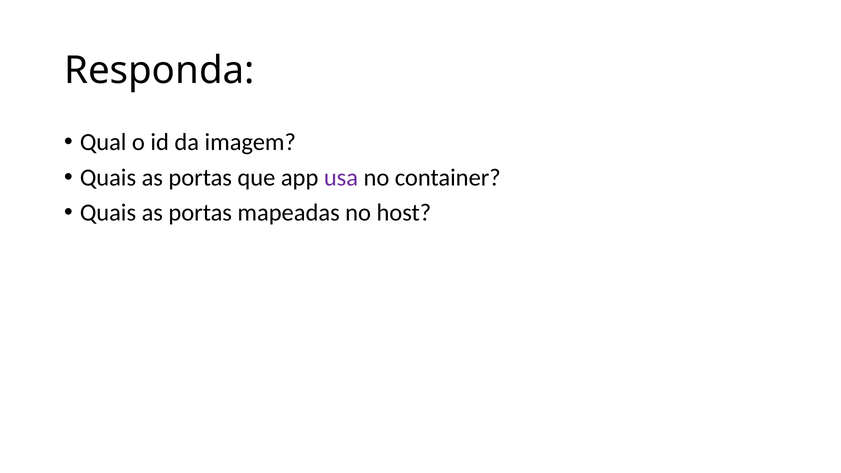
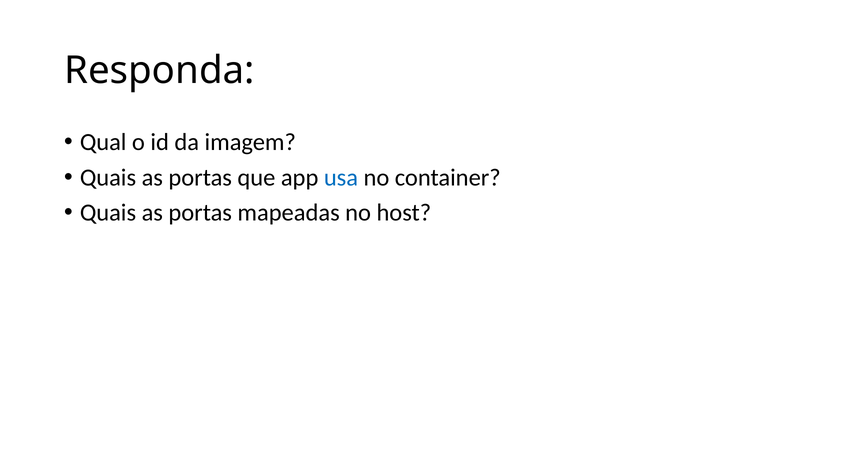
usa colour: purple -> blue (341, 177)
